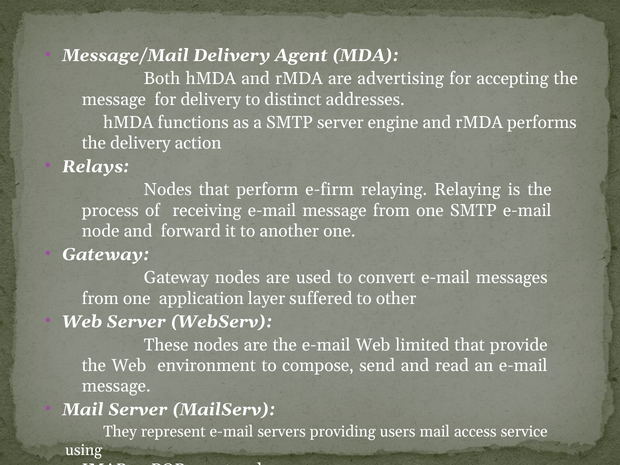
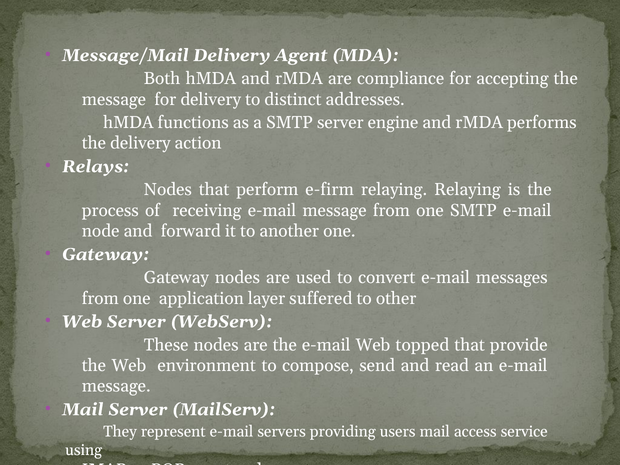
advertising: advertising -> compliance (401, 79)
limited: limited -> topped (422, 345)
